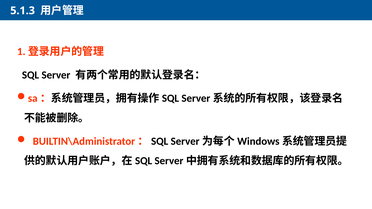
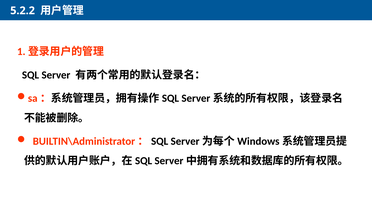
5.1.3: 5.1.3 -> 5.2.2 (23, 11)
